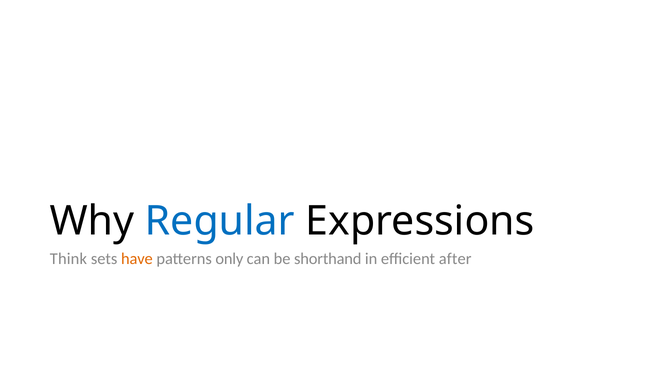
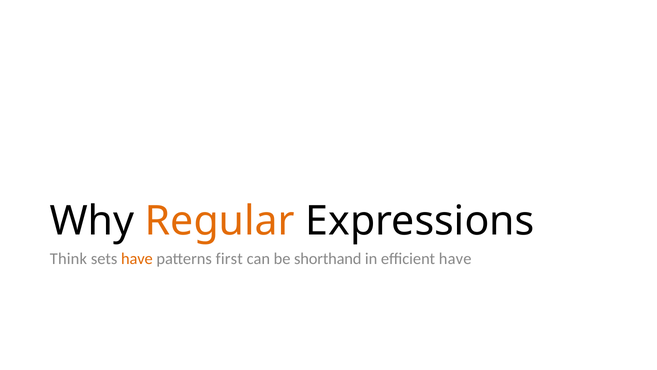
Regular colour: blue -> orange (220, 221)
only: only -> first (229, 259)
efficient after: after -> have (455, 259)
